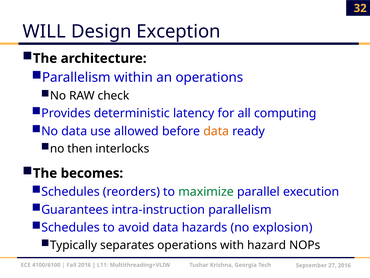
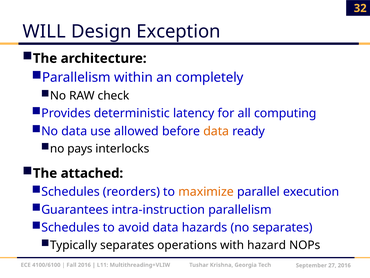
an operations: operations -> completely (209, 77)
then: then -> pays (80, 149)
becomes: becomes -> attached (92, 173)
maximize colour: green -> orange (206, 191)
no explosion: explosion -> separates (283, 227)
